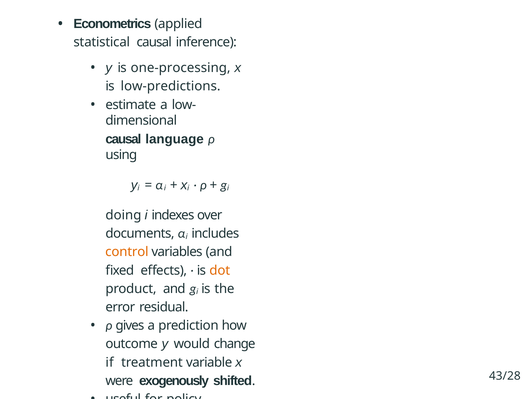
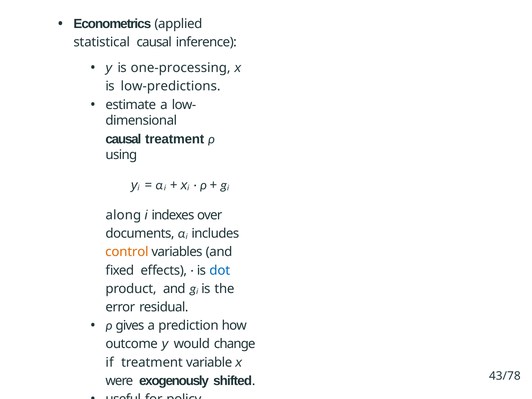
causal language: language -> treatment (175, 139)
doing: doing -> along (123, 215)
dot colour: orange -> blue (220, 271)
43/28: 43/28 -> 43/78 (505, 376)
